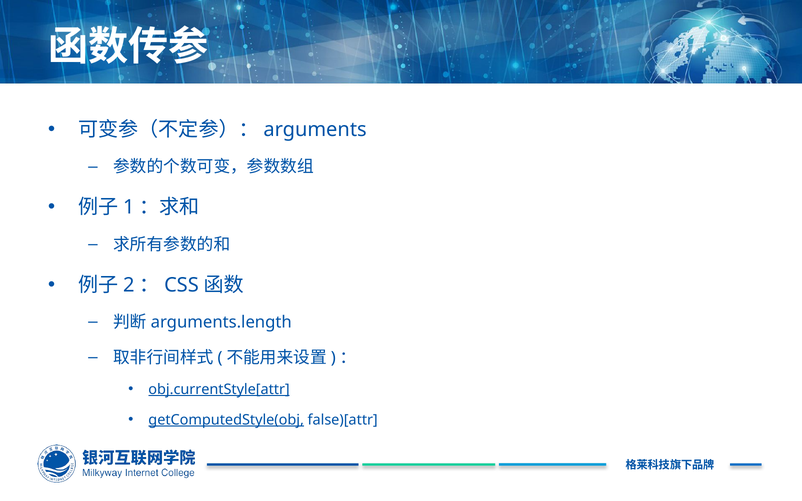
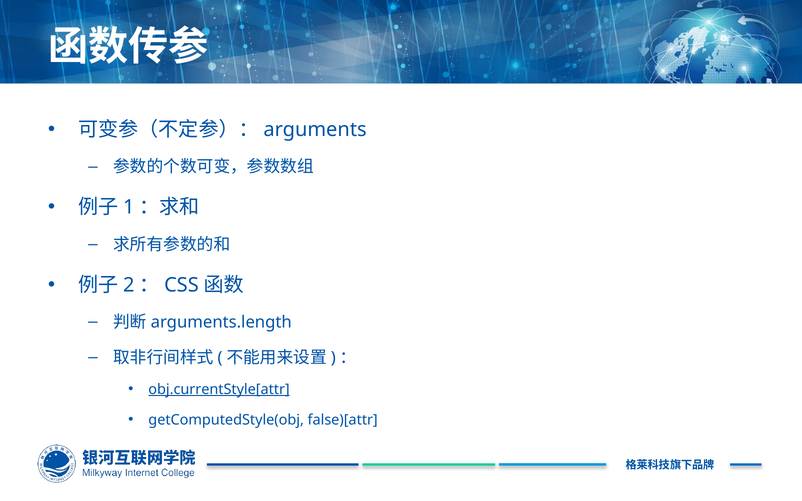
getComputedStyle(obj underline: present -> none (226, 420)
